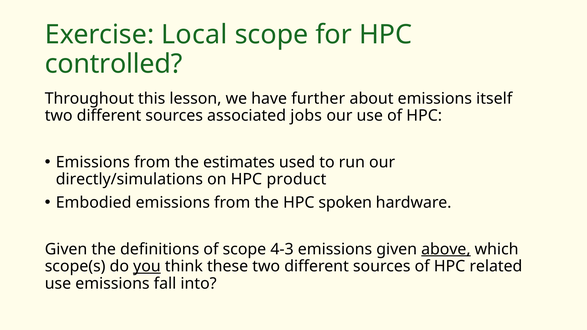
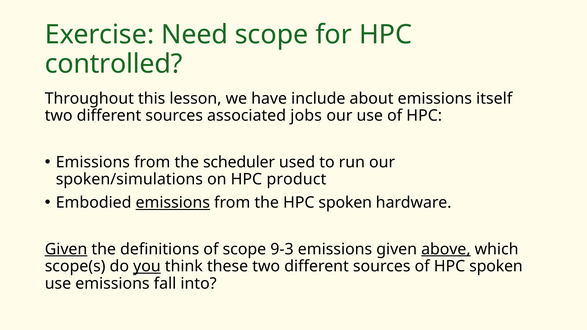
Local: Local -> Need (195, 35)
further: further -> include (318, 99)
estimates: estimates -> scheduler (239, 162)
directly/simulations: directly/simulations -> spoken/simulations (129, 179)
emissions underline: none -> present (173, 203)
Given underline: none -> present (66, 249)
4-3: 4-3 -> 9-3 (282, 249)
of HPC related: related -> spoken (496, 266)
